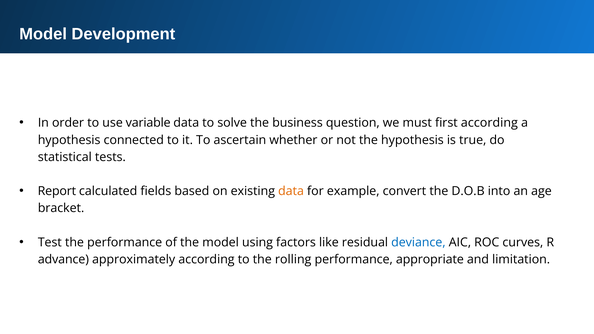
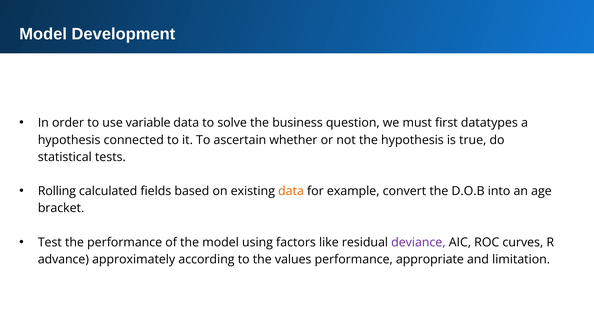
first according: according -> datatypes (489, 123)
Report: Report -> Rolling (57, 191)
deviance colour: blue -> purple (418, 242)
rolling: rolling -> values (293, 260)
